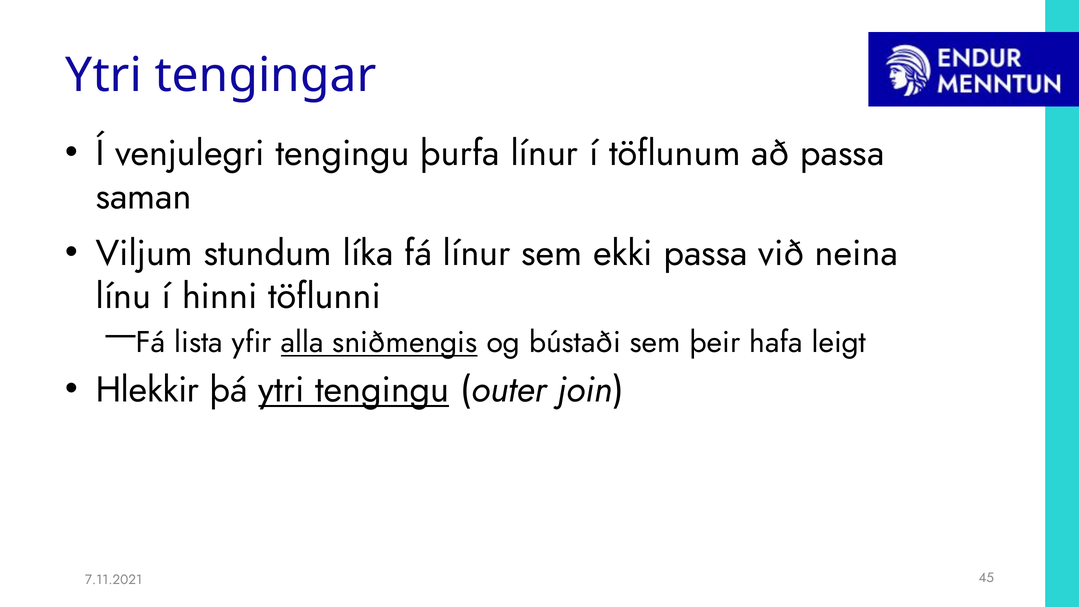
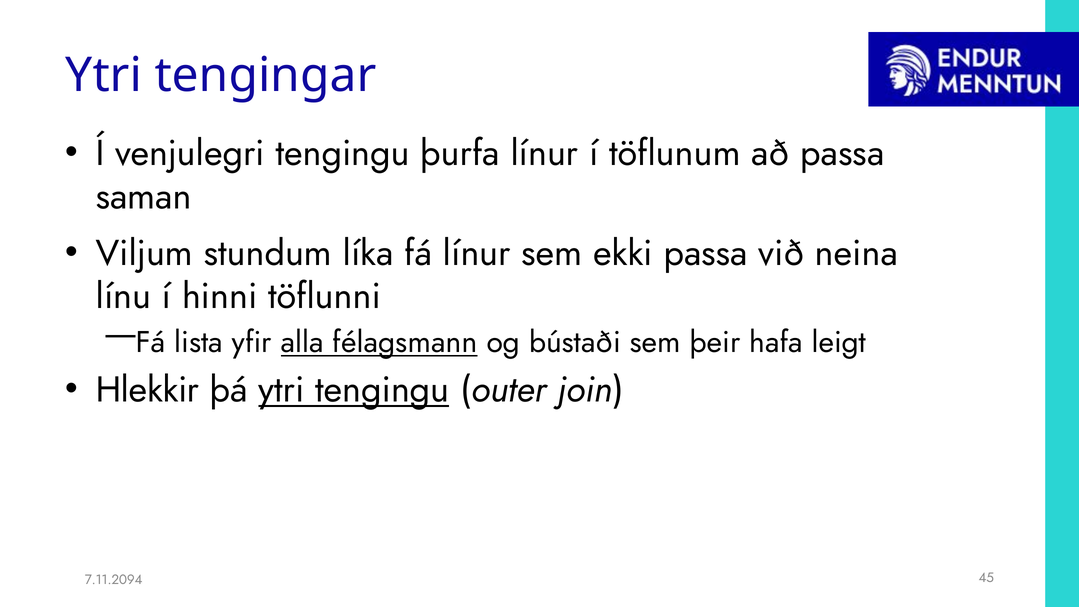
sniðmengis: sniðmengis -> félagsmann (405, 342)
7.11.2021: 7.11.2021 -> 7.11.2094 (114, 580)
